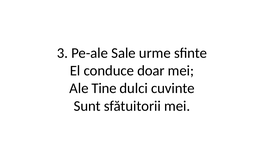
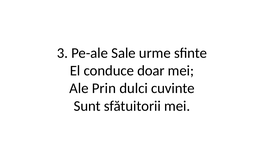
Tine: Tine -> Prin (104, 88)
